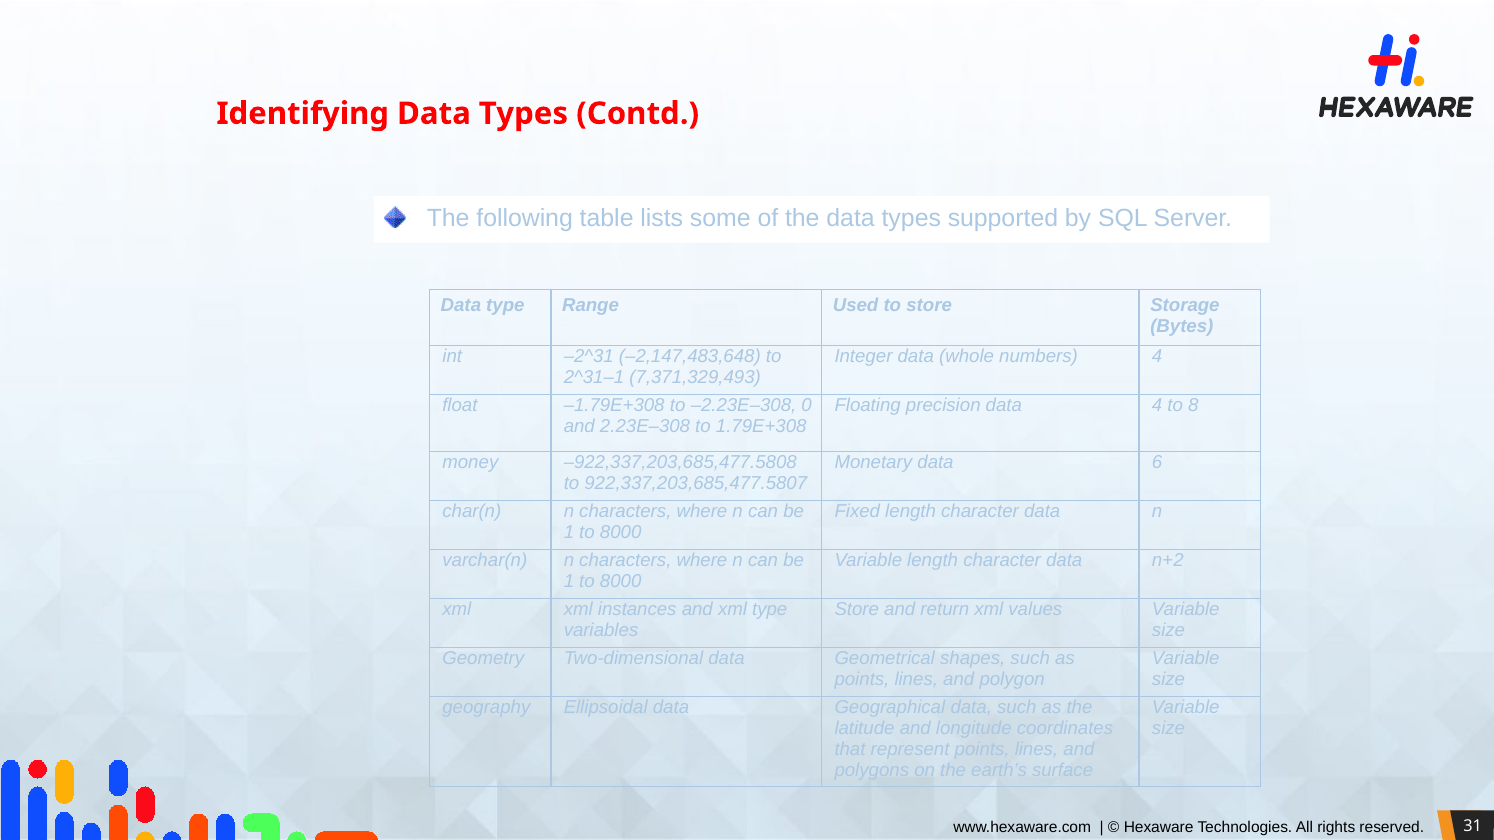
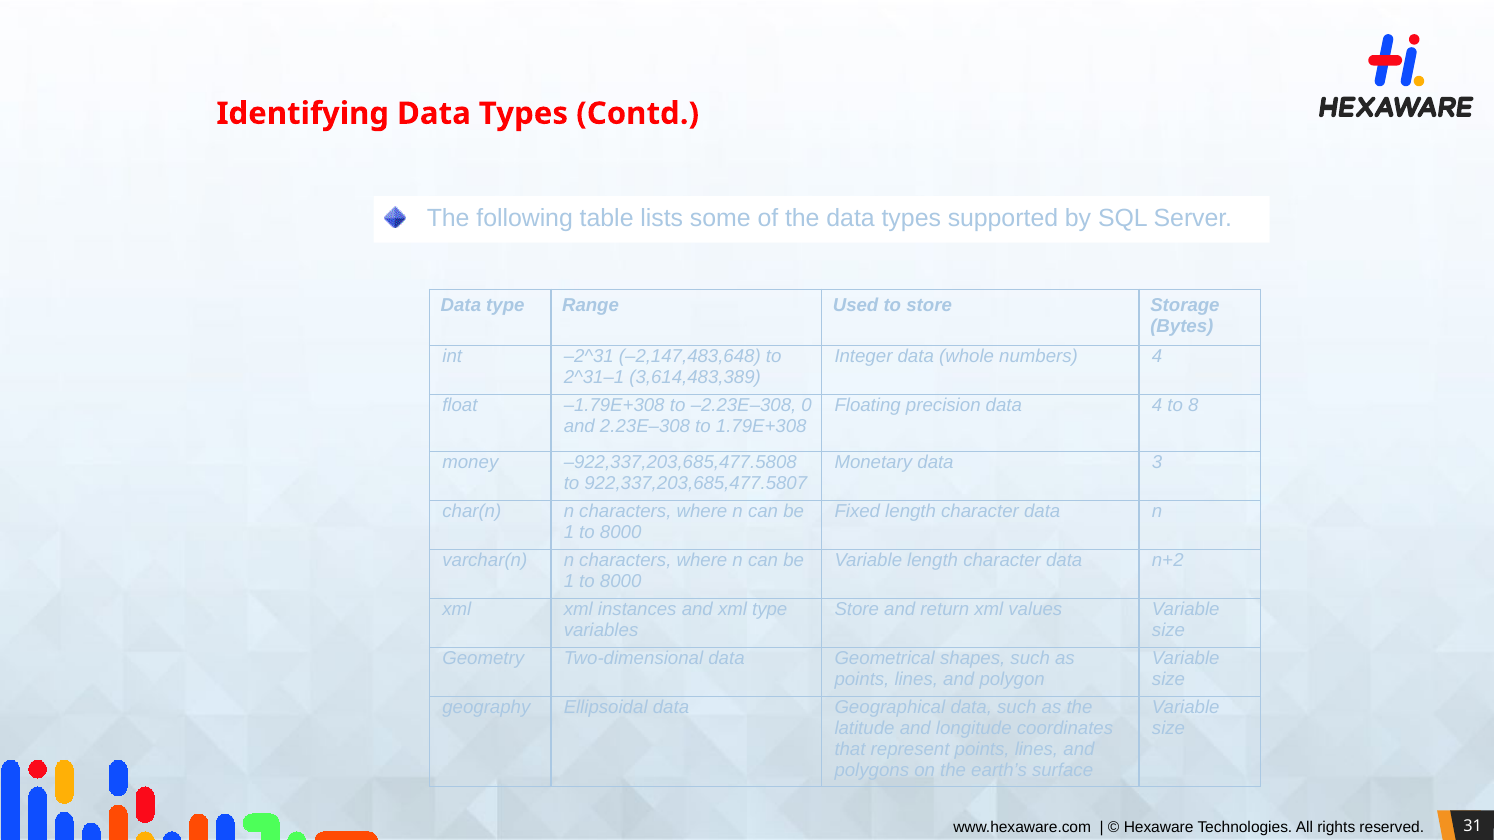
7,371,329,493: 7,371,329,493 -> 3,614,483,389 (695, 377)
6: 6 -> 3 (1157, 462)
